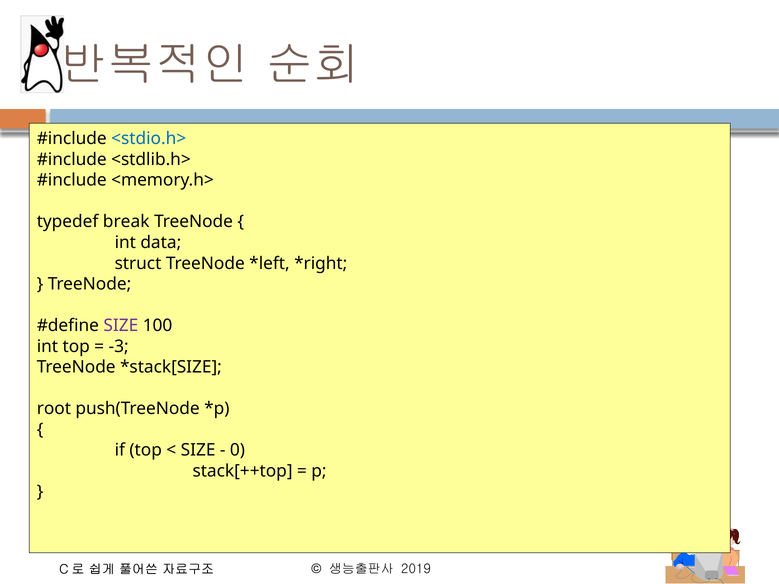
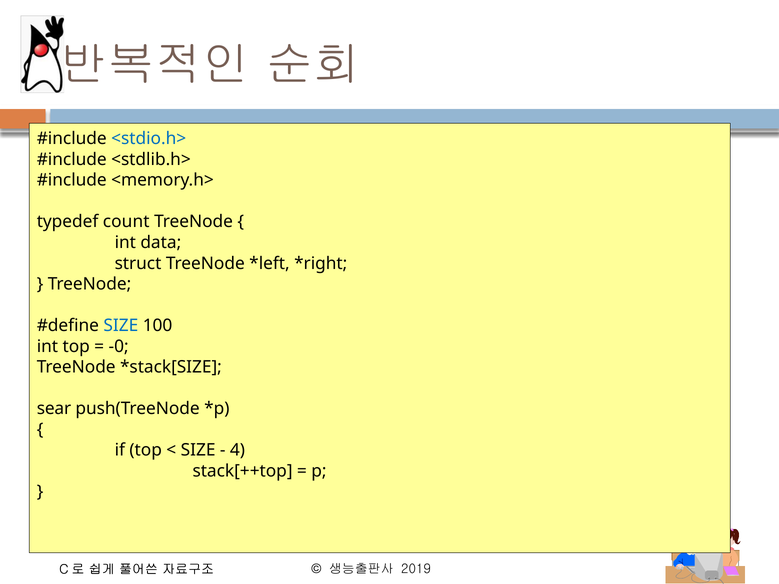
break: break -> count (126, 222)
SIZE colour: purple -> blue (121, 326)
-3: -3 -> -0 (119, 346)
root: root -> sear (54, 409)
0: 0 -> 4 (238, 450)
